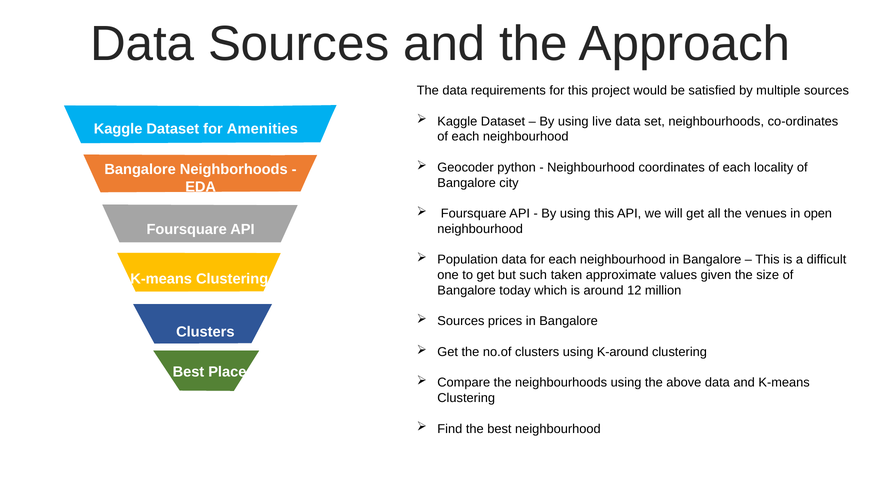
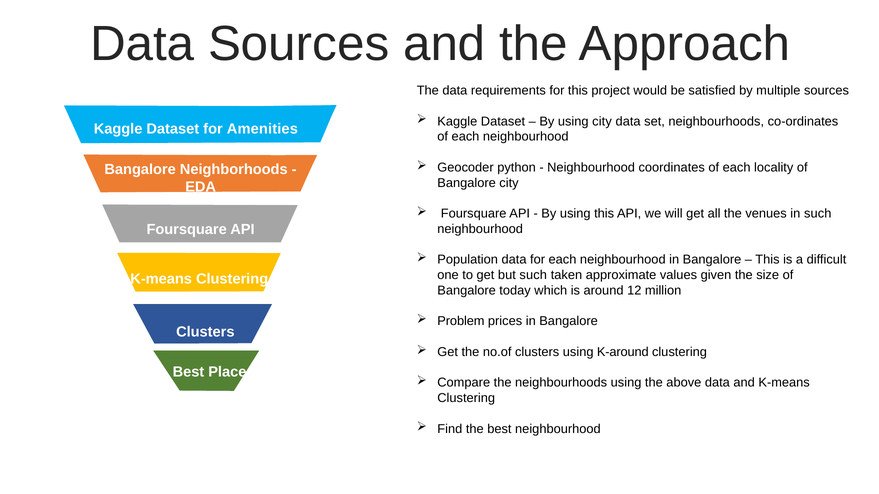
using live: live -> city (602, 121)
in open: open -> such (818, 214)
Sources: Sources -> Problem (461, 321)
